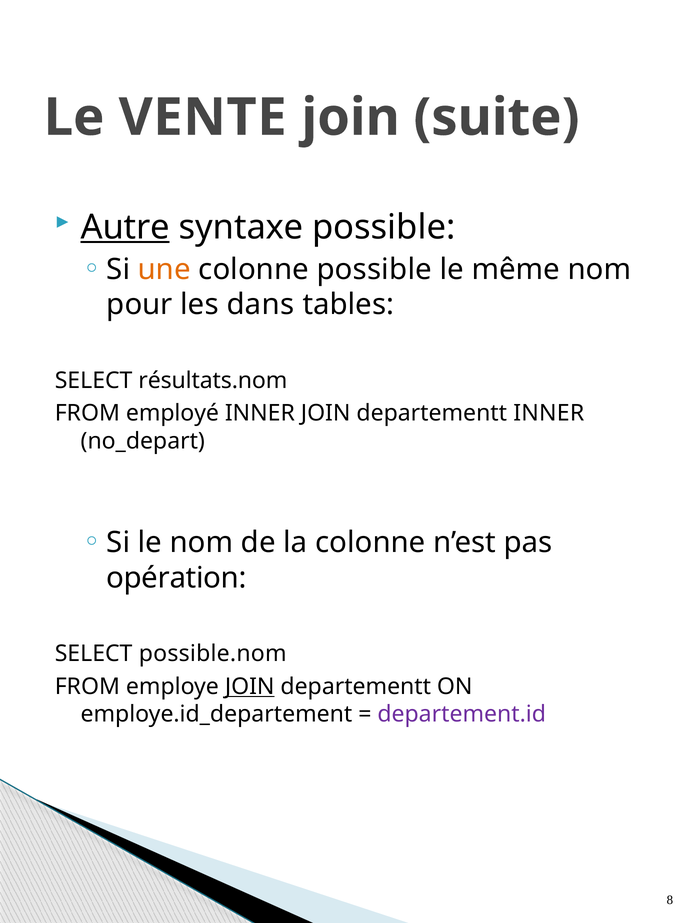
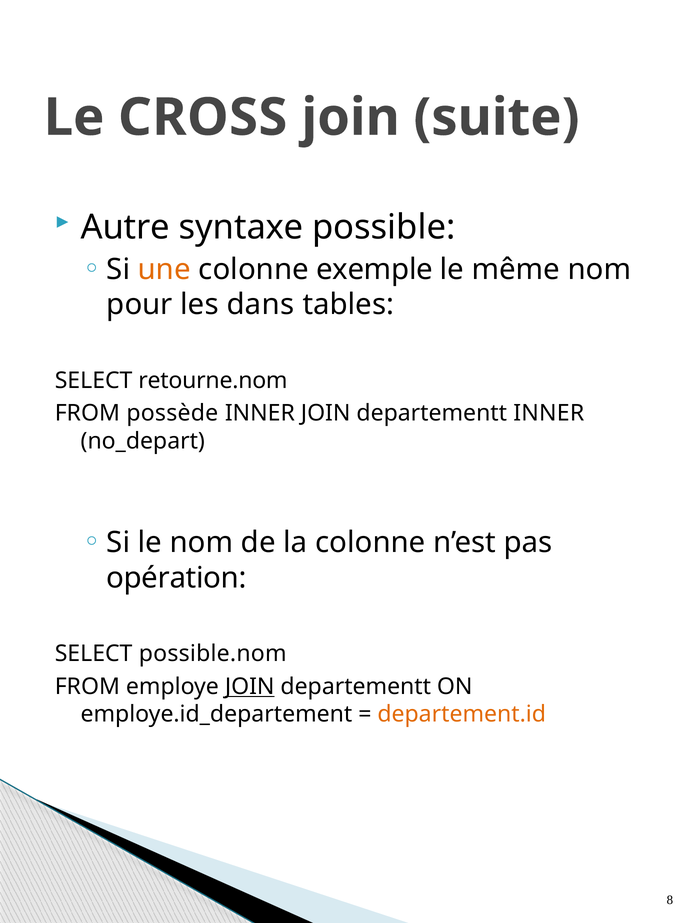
VENTE: VENTE -> CROSS (203, 117)
Autre underline: present -> none (125, 227)
colonne possible: possible -> exemple (374, 269)
résultats.nom: résultats.nom -> retourne.nom (213, 380)
employé: employé -> possède (172, 413)
departement.id colour: purple -> orange (462, 714)
